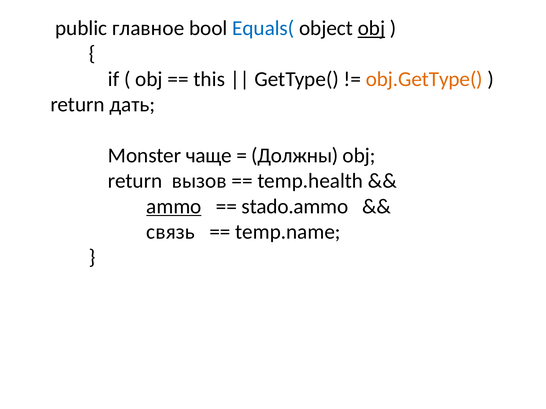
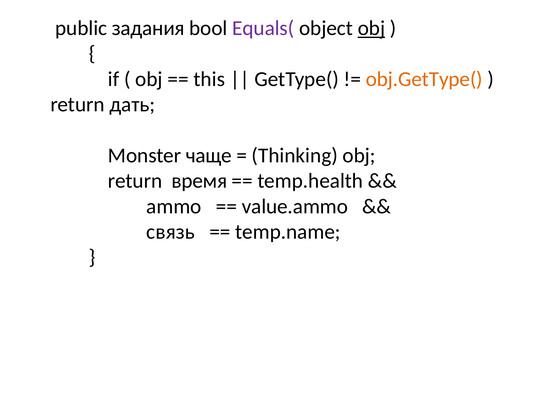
главное: главное -> задания (148, 28)
Equals( colour: blue -> purple (263, 28)
Должны: Должны -> Thinking (295, 156)
вызов: вызов -> время (199, 181)
ammo underline: present -> none (174, 207)
stado.ammo: stado.ammo -> value.ammo (295, 207)
